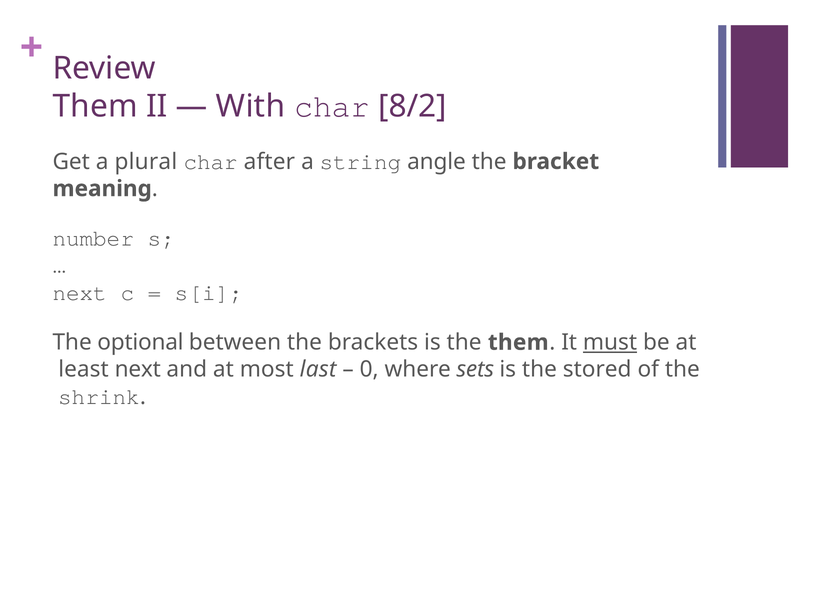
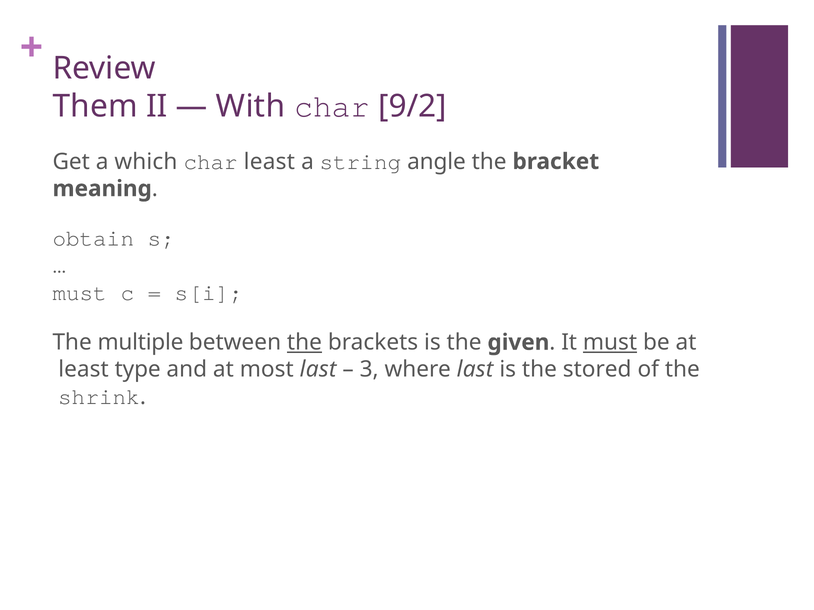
8/2: 8/2 -> 9/2 (412, 106)
plural: plural -> which (146, 162)
char after: after -> least (269, 162)
number: number -> obtain (93, 239)
next: next -> must (80, 293)
optional: optional -> multiple (140, 343)
the underline: none -> present (304, 343)
the them: them -> given (518, 343)
least next: next -> type (138, 370)
0: 0 -> 3 (369, 370)
where sets: sets -> last (475, 370)
